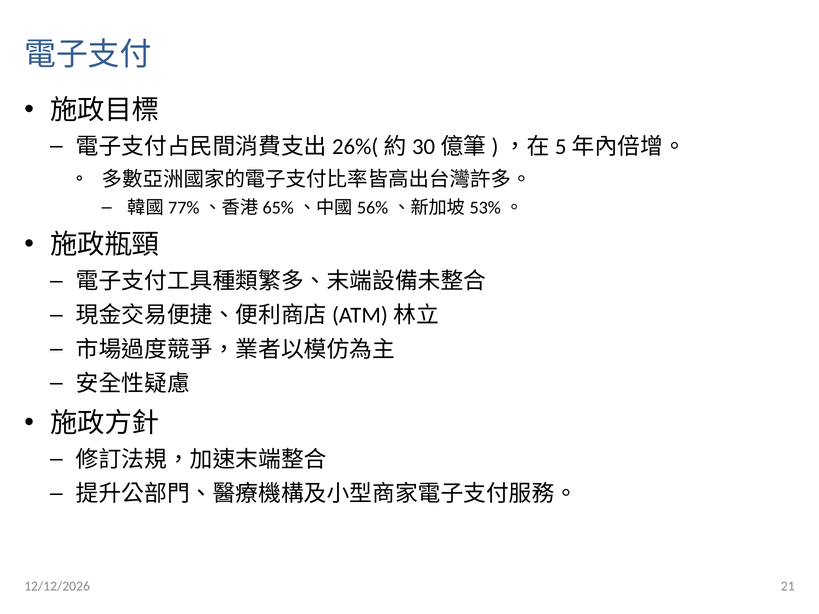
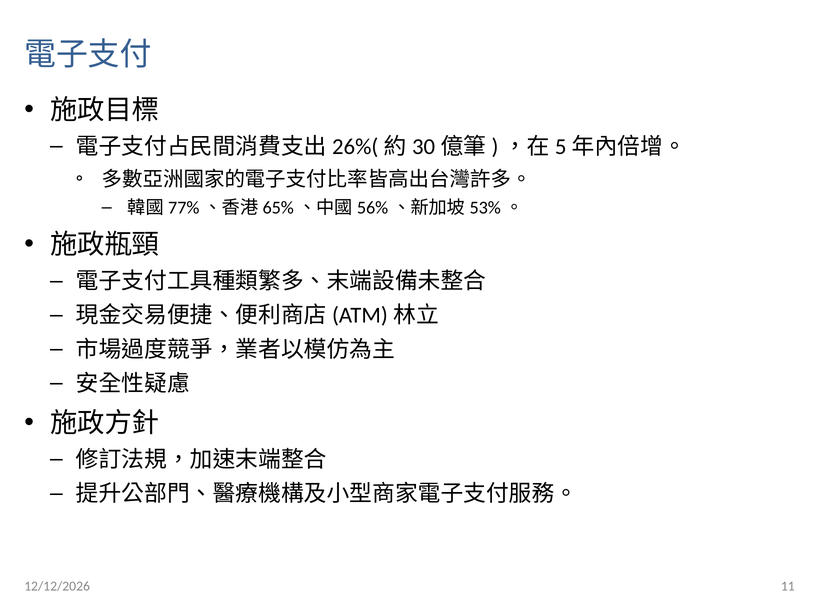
21: 21 -> 11 (788, 586)
